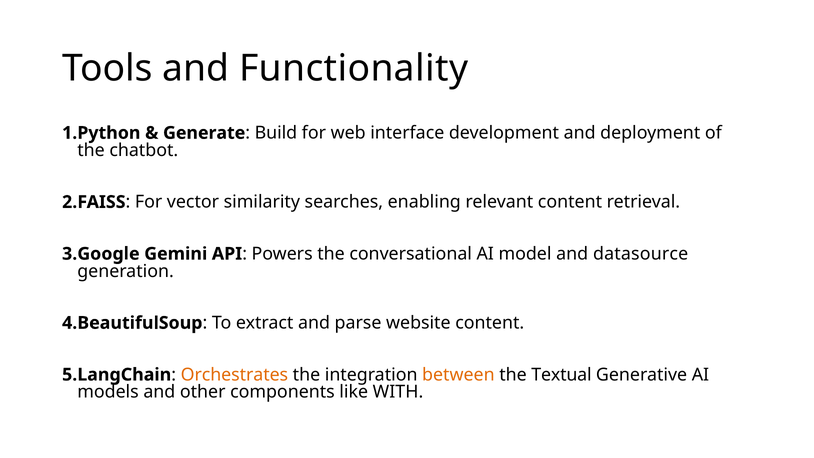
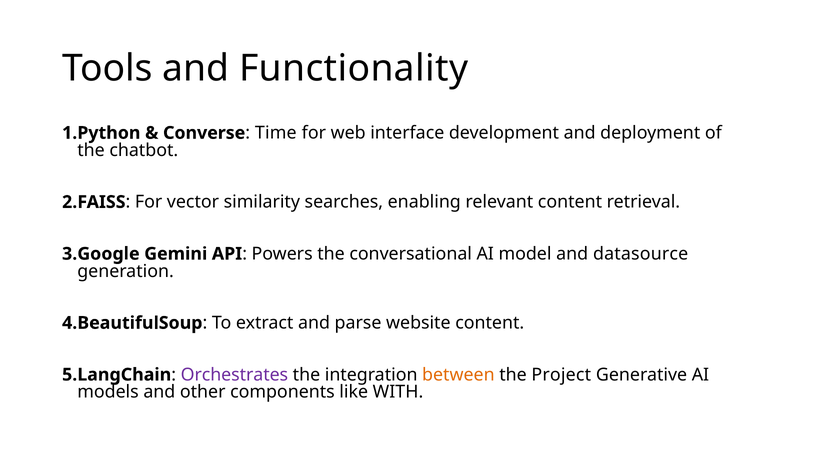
Generate: Generate -> Converse (204, 133)
Build: Build -> Time (276, 133)
Orchestrates colour: orange -> purple (234, 375)
Textual: Textual -> Project (561, 375)
